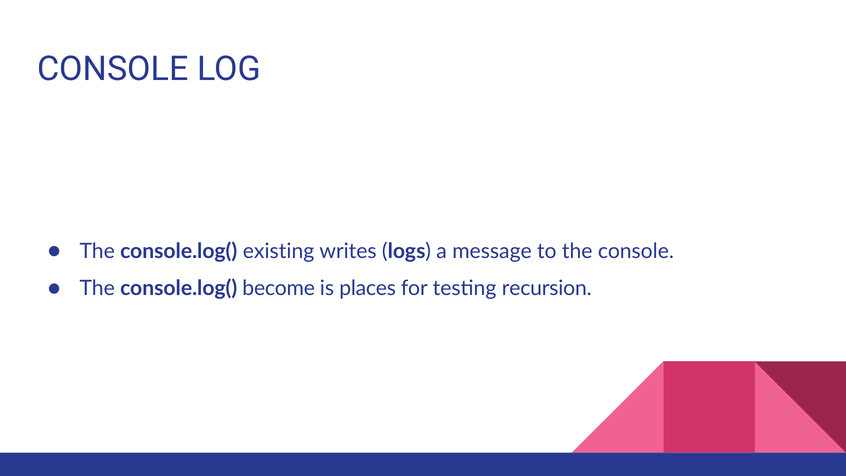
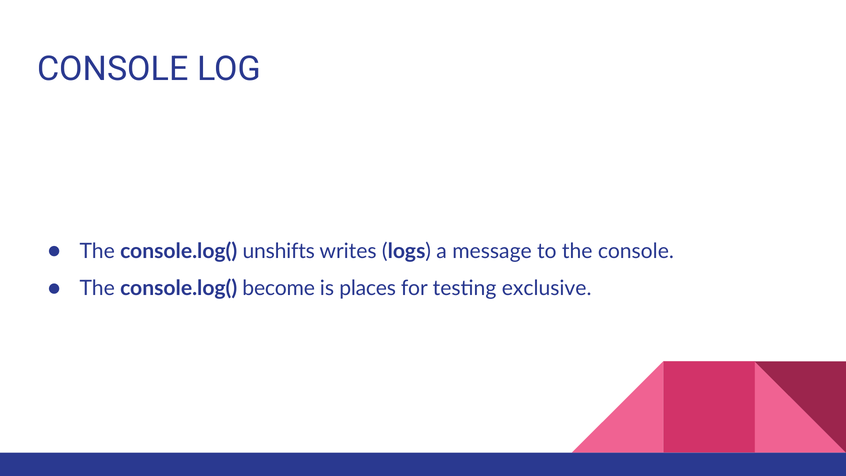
existing: existing -> unshifts (279, 251)
recursion: recursion -> exclusive (547, 288)
